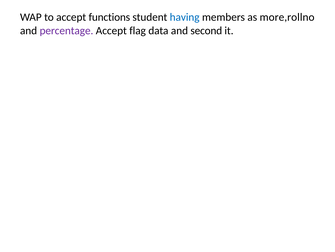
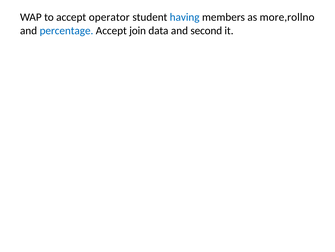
functions: functions -> operator (109, 17)
percentage colour: purple -> blue (66, 31)
flag: flag -> join (138, 31)
